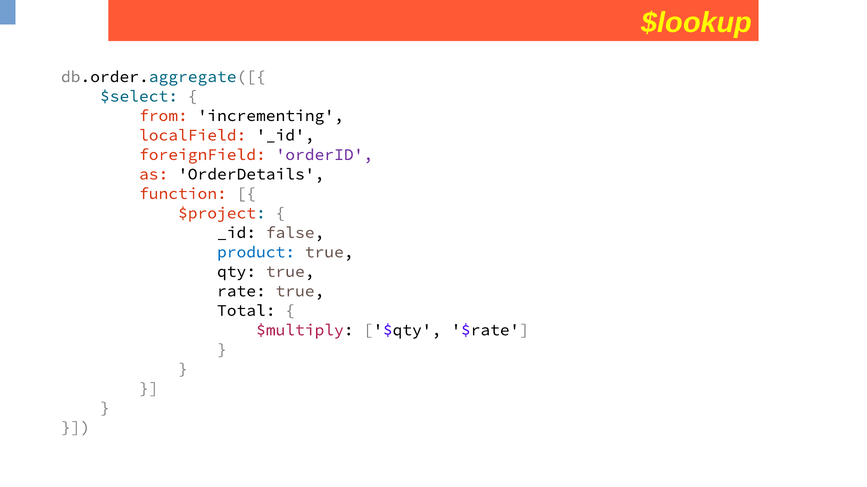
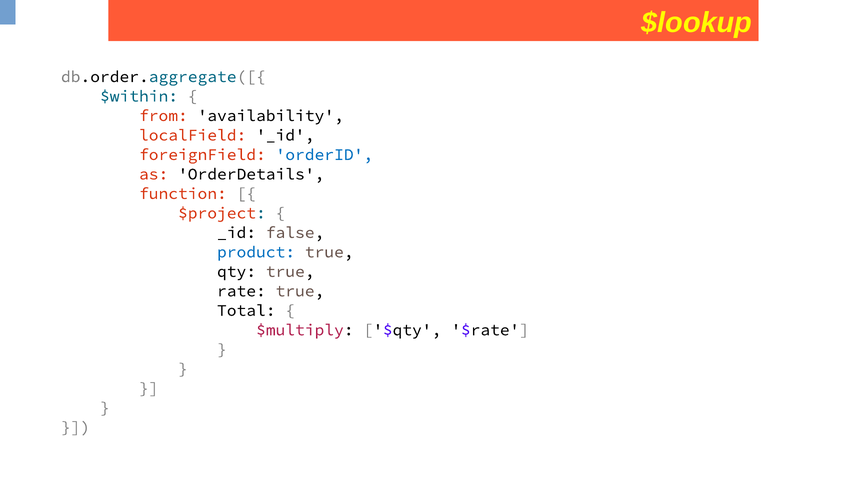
$select: $select -> $within (139, 96)
incrementing: incrementing -> availability (271, 116)
orderID colour: purple -> blue (324, 155)
